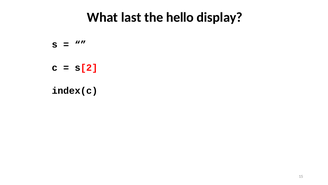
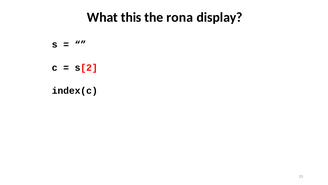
last: last -> this (131, 17)
hello: hello -> rona (180, 17)
